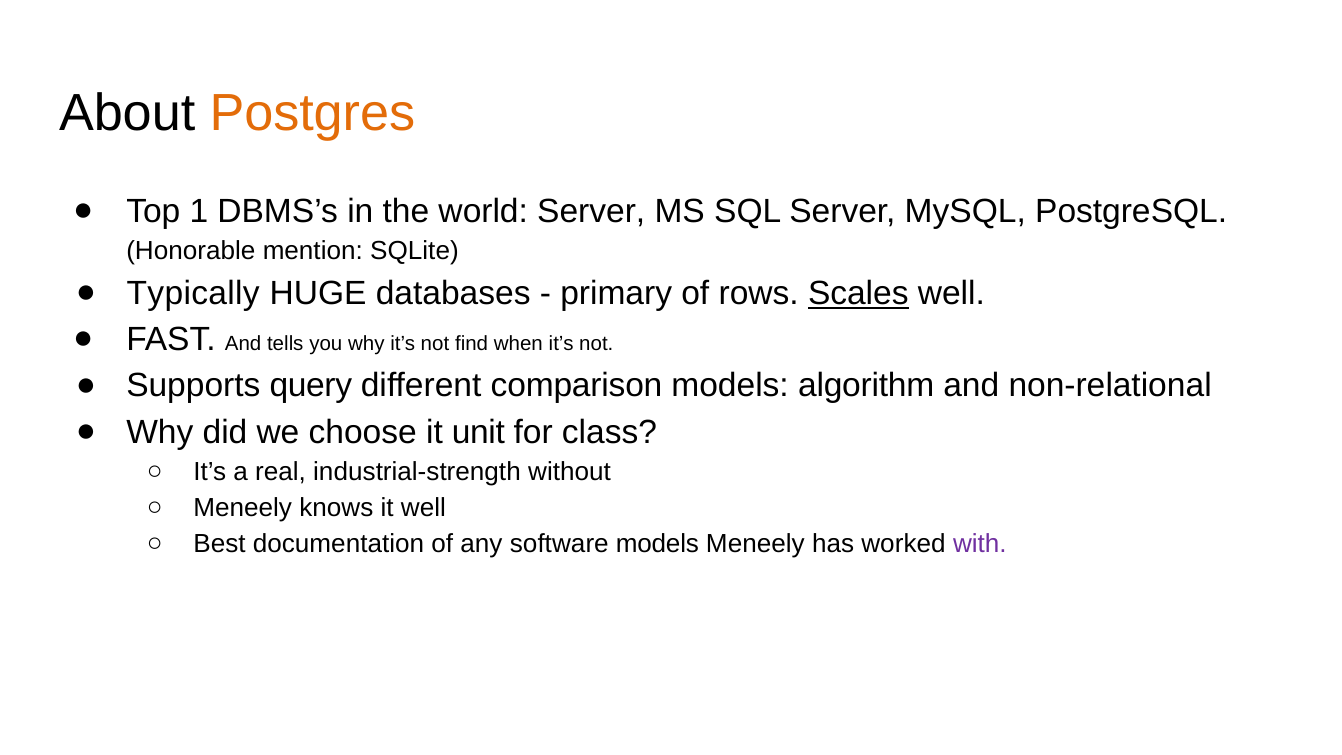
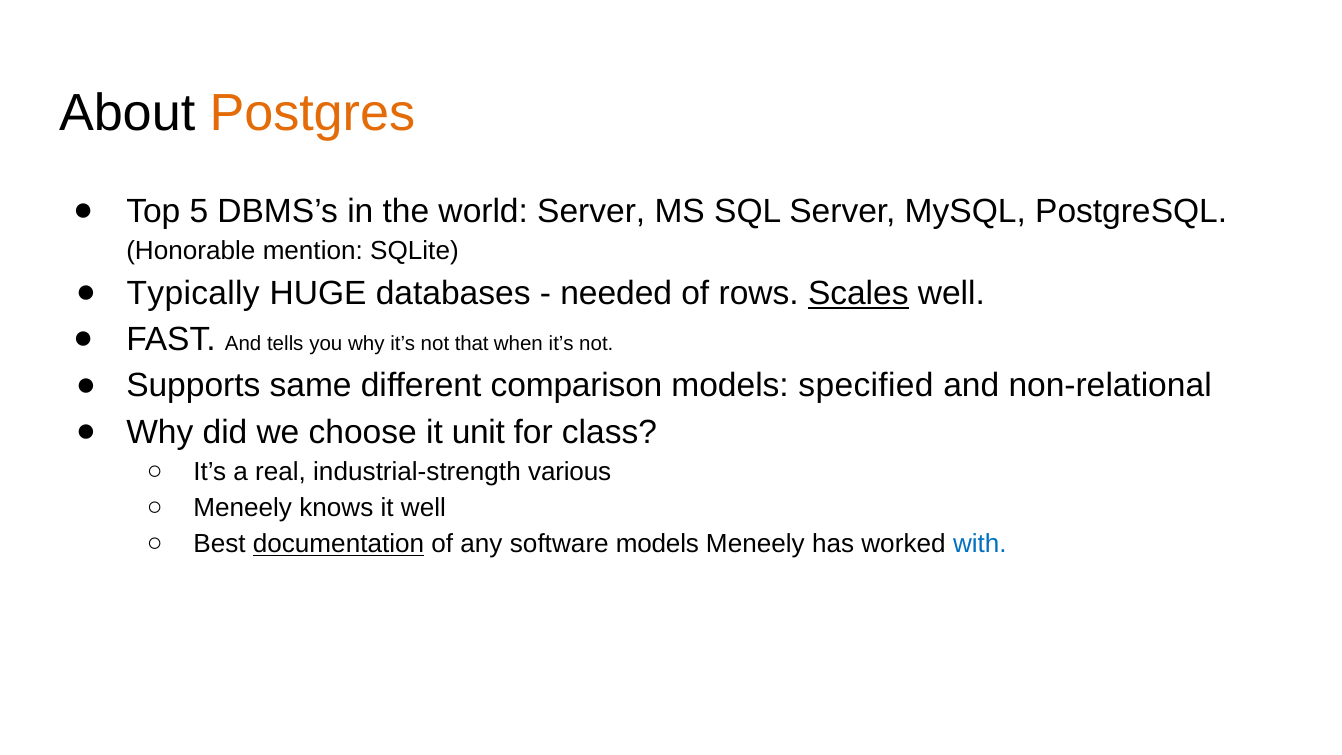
1: 1 -> 5 (199, 211)
primary: primary -> needed (616, 293)
find: find -> that (472, 344)
query: query -> same (311, 386)
algorithm: algorithm -> specified (866, 386)
without: without -> various (570, 472)
documentation underline: none -> present (339, 544)
with colour: purple -> blue (980, 544)
